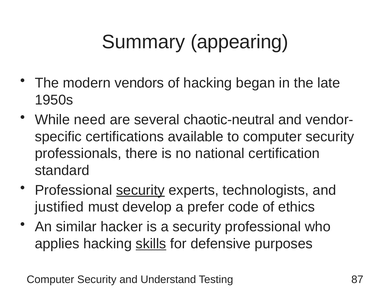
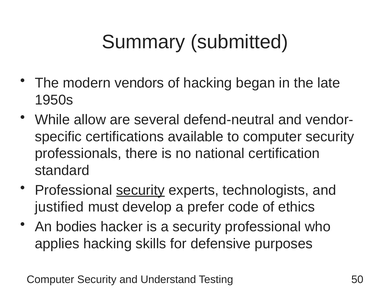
appearing: appearing -> submitted (239, 42)
need: need -> allow (90, 119)
chaotic-neutral: chaotic-neutral -> defend-neutral (229, 119)
similar: similar -> bodies (76, 226)
skills underline: present -> none (151, 243)
87: 87 -> 50 (357, 279)
